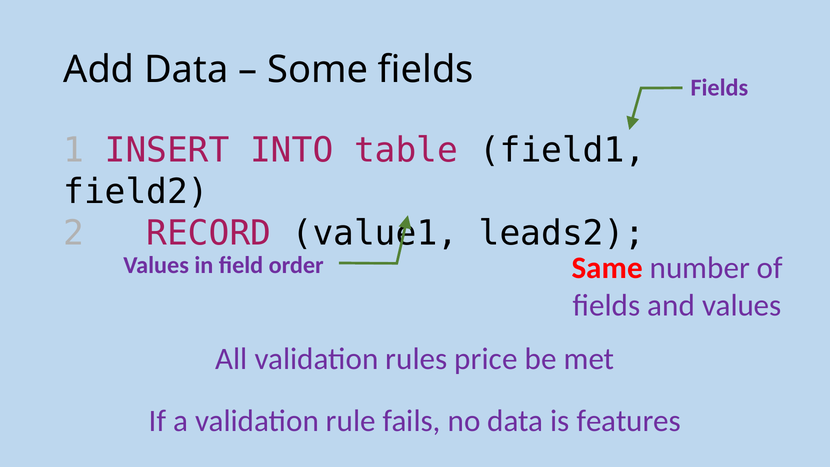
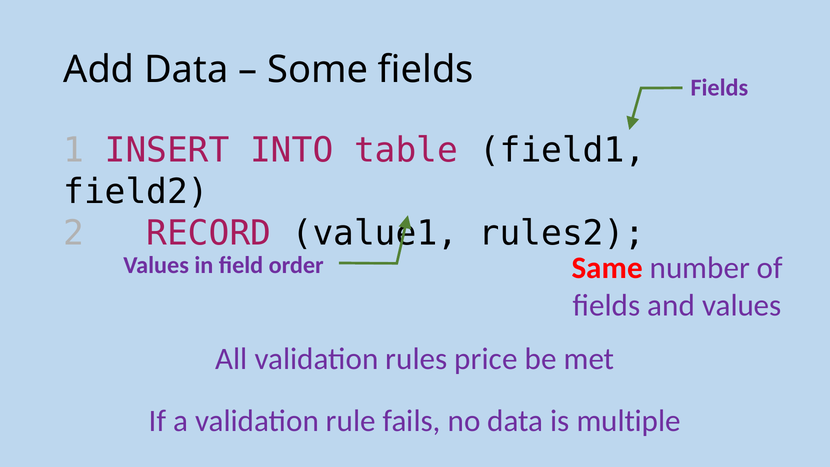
leads2: leads2 -> rules2 (562, 233)
features: features -> multiple (629, 421)
